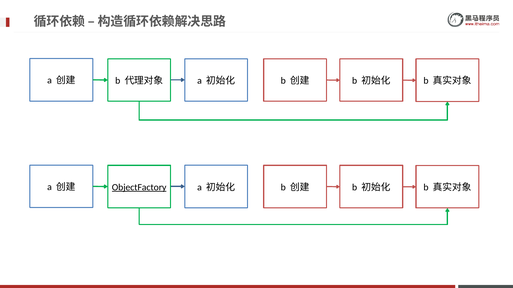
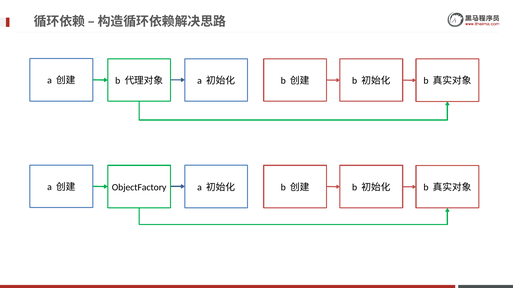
ObjectFactory underline: present -> none (139, 188)
